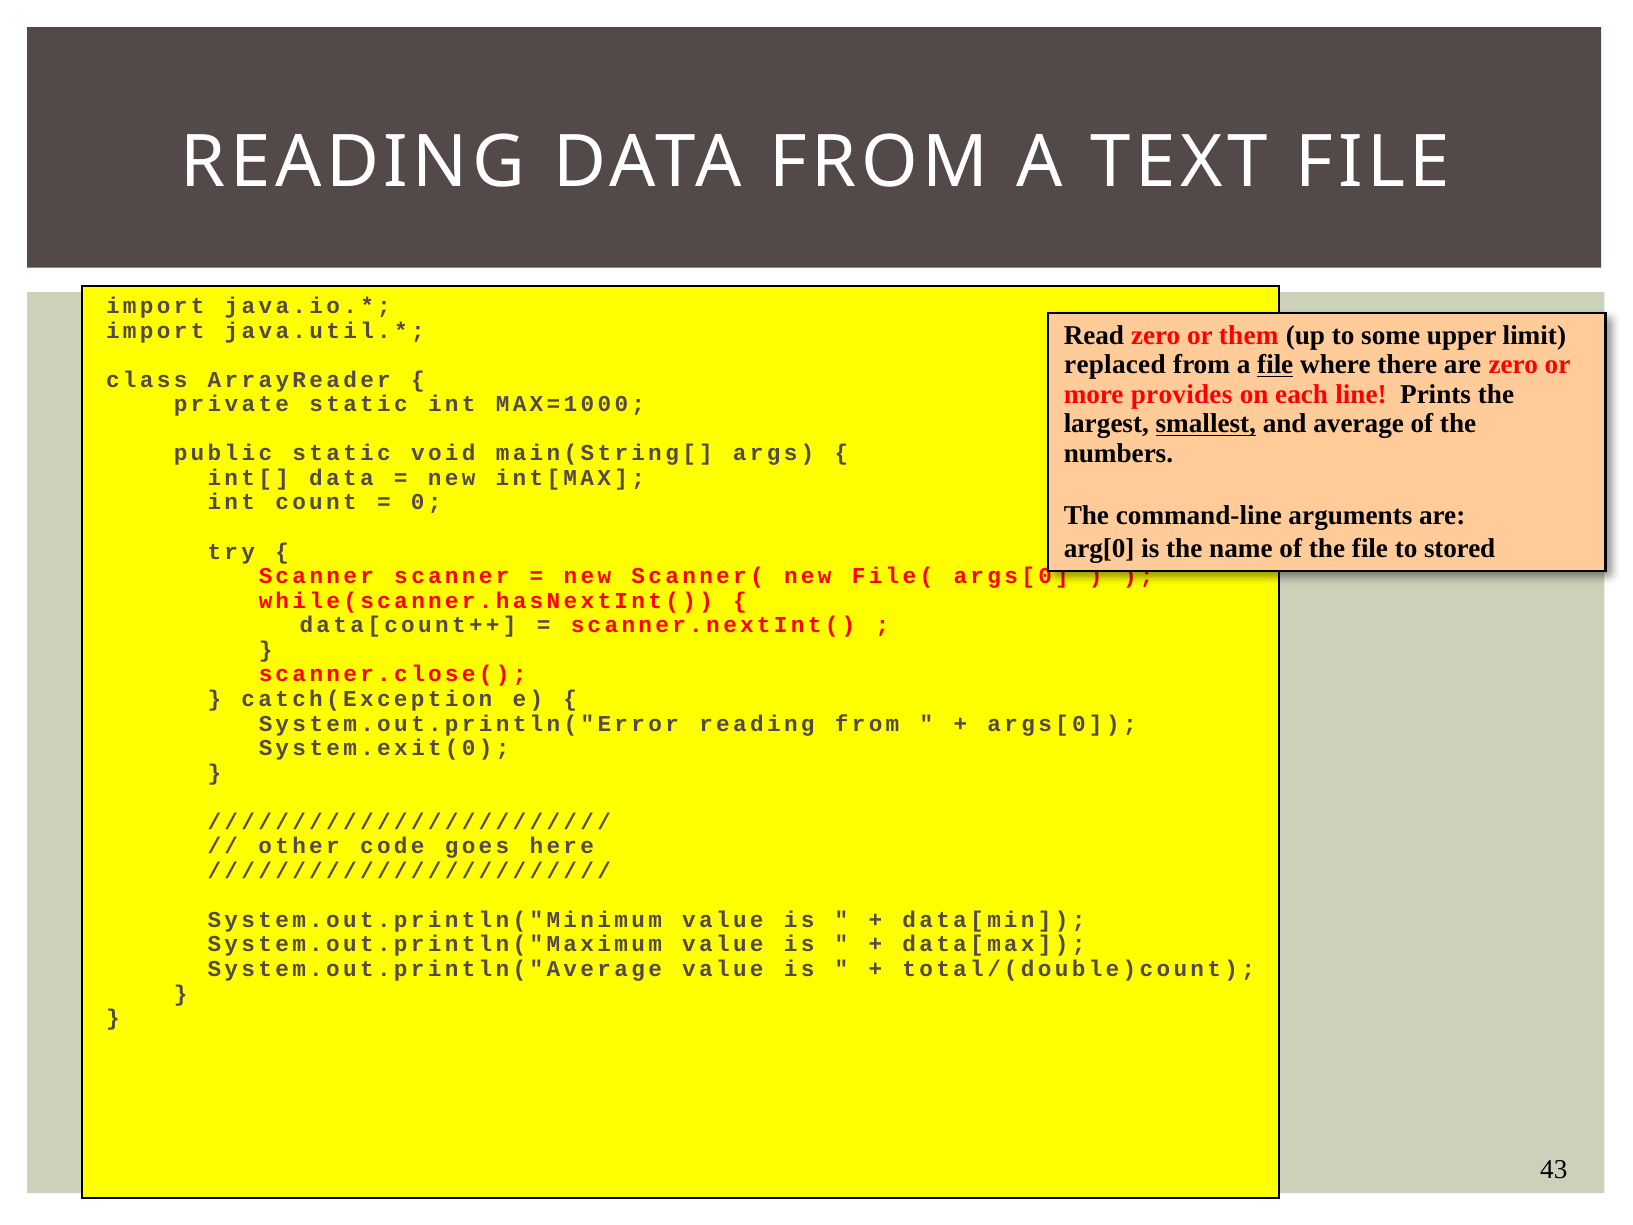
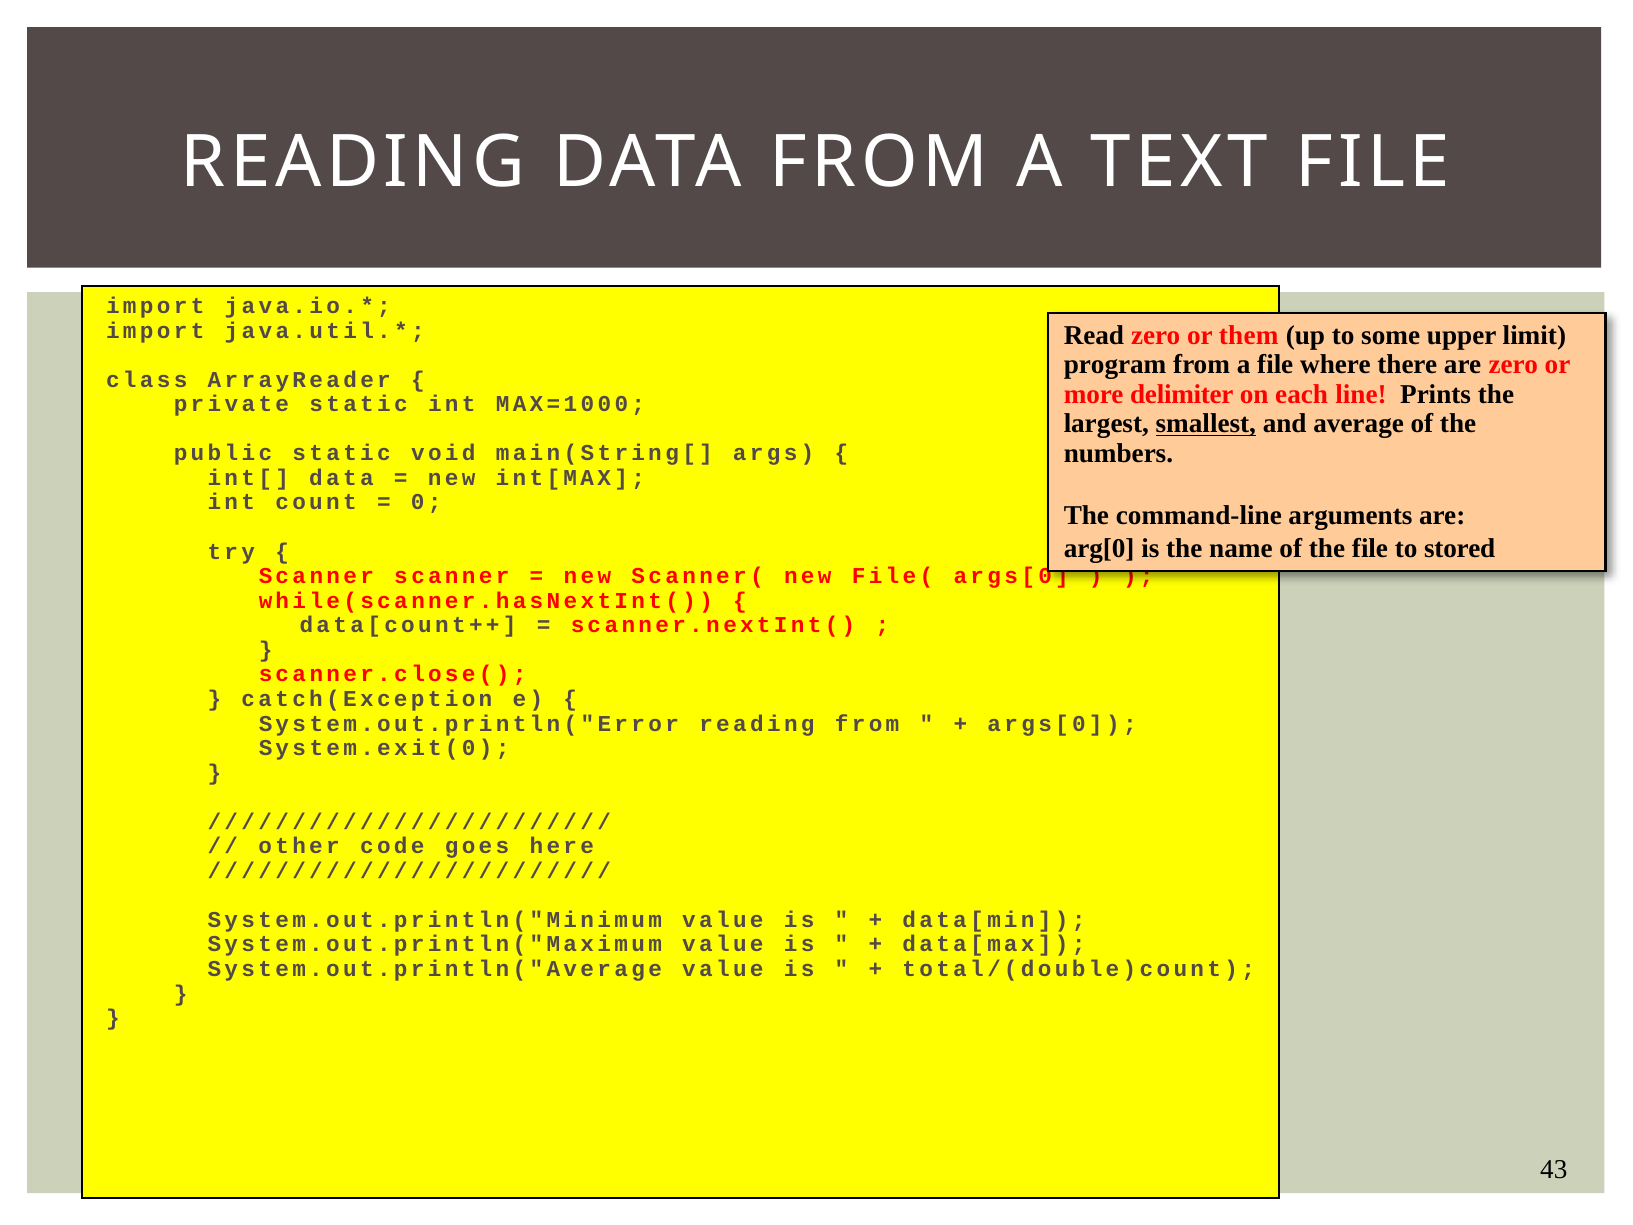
replaced: replaced -> program (1115, 365)
file underline: present -> none (1275, 365)
provides: provides -> delimiter (1182, 394)
